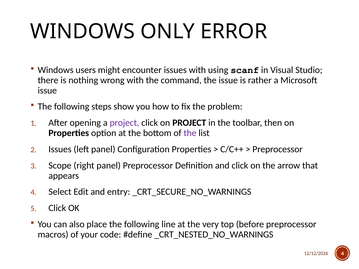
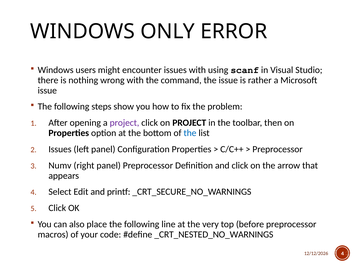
the colour: purple -> blue (190, 133)
Scope: Scope -> Numv (60, 166)
entry: entry -> printf (119, 192)
